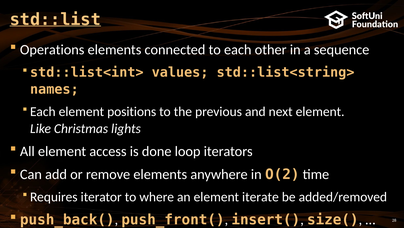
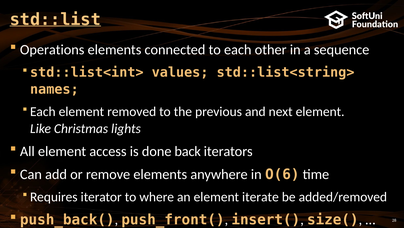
positions: positions -> removed (132, 111)
loop: loop -> back (188, 151)
O(2: O(2 -> O(6 (282, 174)
